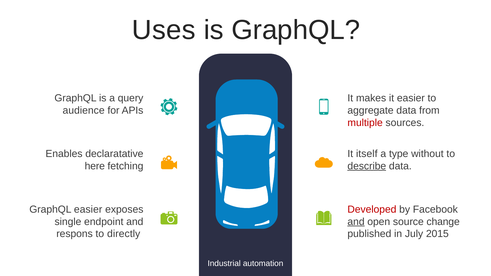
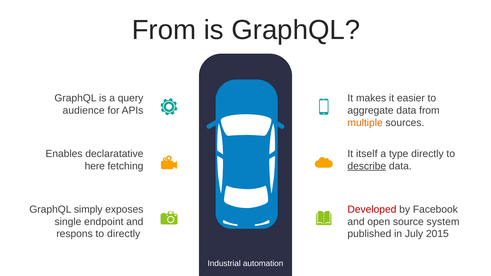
Uses: Uses -> From (164, 30)
multiple colour: red -> orange (365, 123)
type without: without -> directly (427, 154)
GraphQL easier: easier -> simply (88, 209)
and underline: present -> none (356, 222)
change: change -> system (443, 222)
